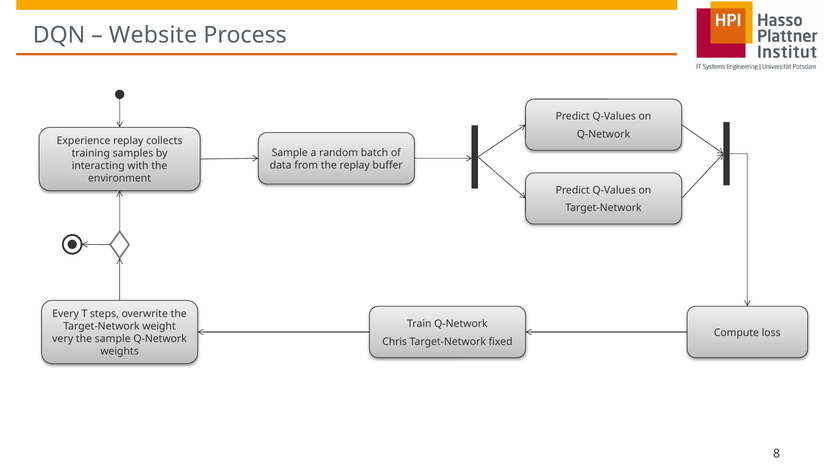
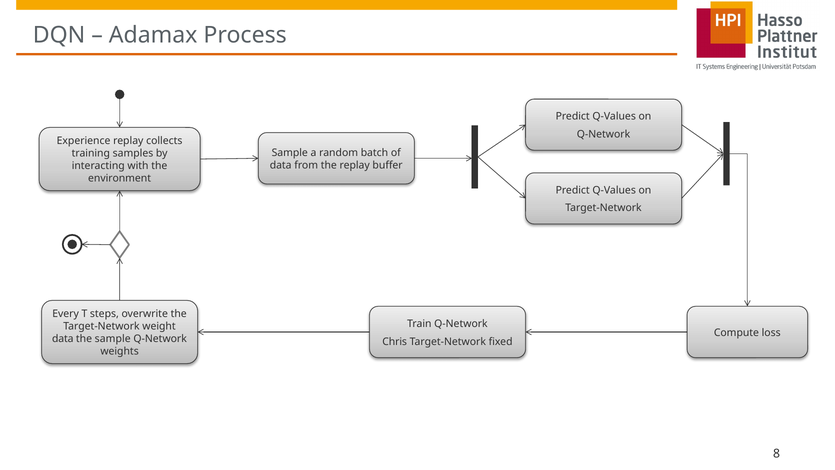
Website: Website -> Adamax (153, 35)
very: very -> data (63, 339)
